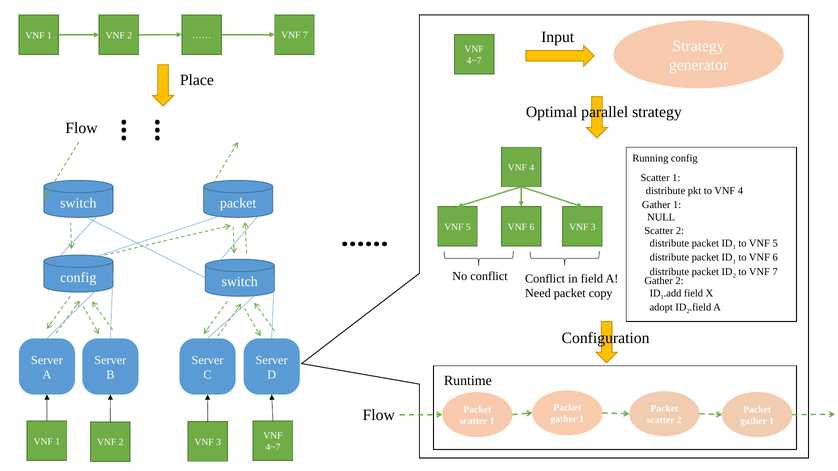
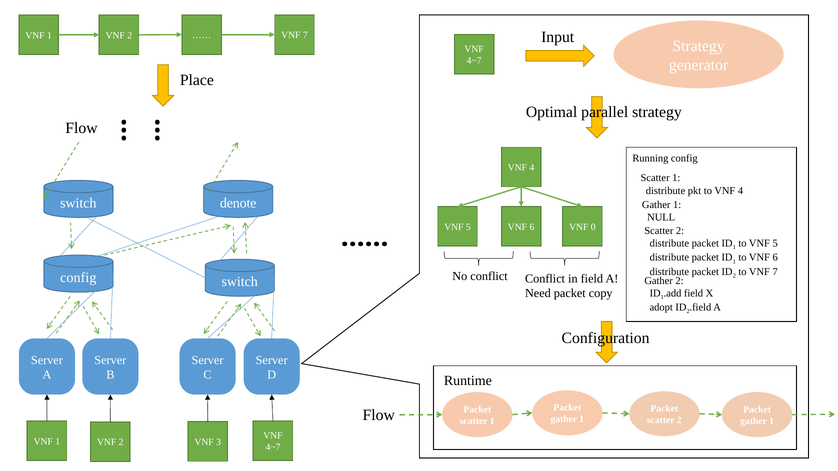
switch packet: packet -> denote (238, 203)
6 VNF 3: 3 -> 0 (593, 227)
